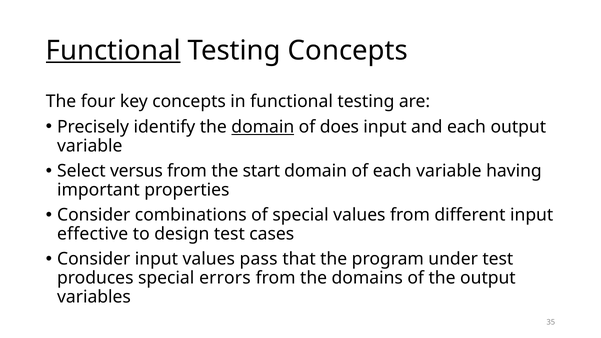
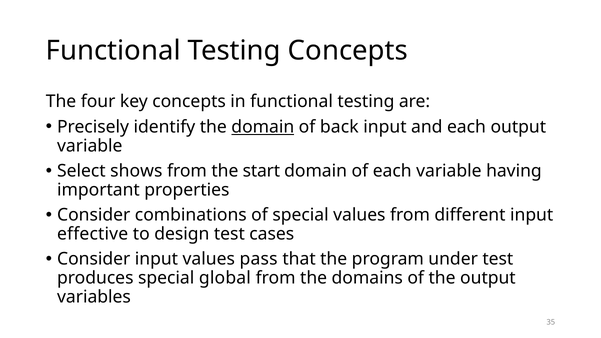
Functional underline: present -> none (113, 50)
does: does -> back (339, 127)
versus: versus -> shows (136, 171)
errors: errors -> global (225, 278)
